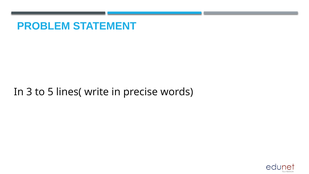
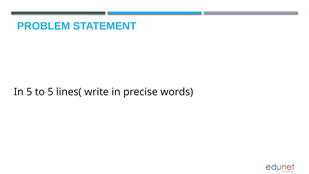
In 3: 3 -> 5 (29, 92)
